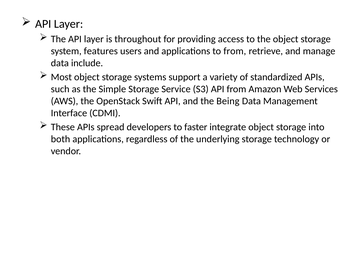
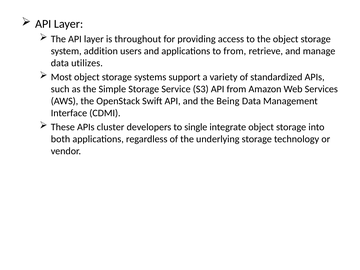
features: features -> addition (101, 51)
include: include -> utilizes (87, 63)
spread: spread -> cluster (111, 127)
faster: faster -> single (196, 127)
